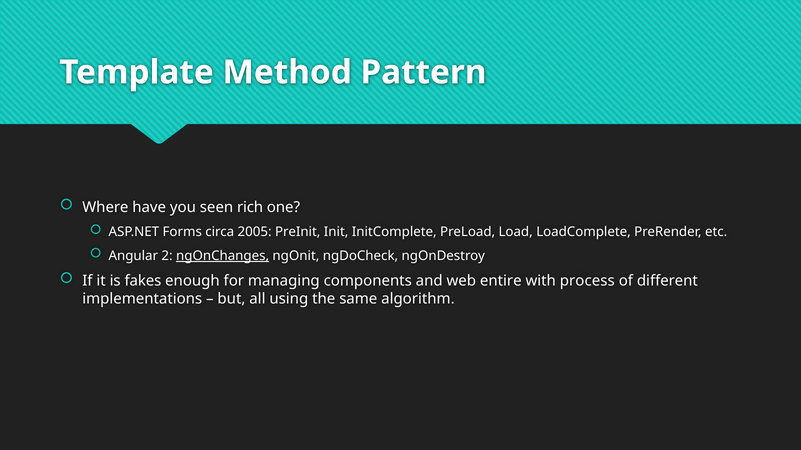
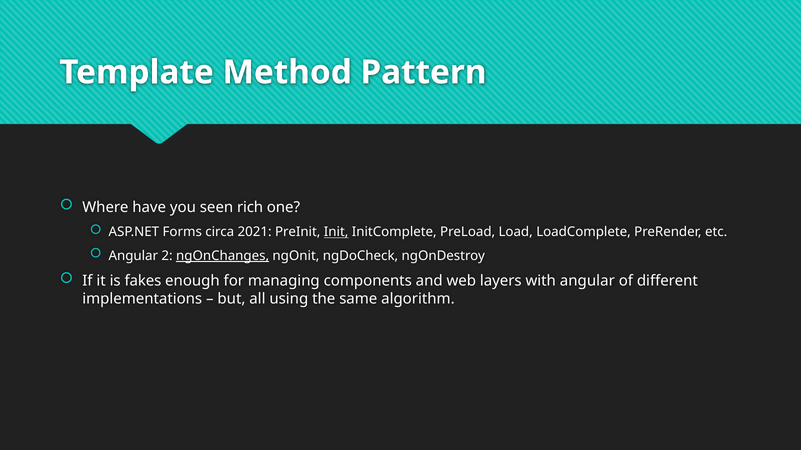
2005: 2005 -> 2021 (255, 232)
Init underline: none -> present (336, 232)
entire: entire -> layers (501, 281)
with process: process -> angular (587, 281)
